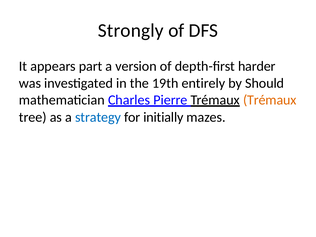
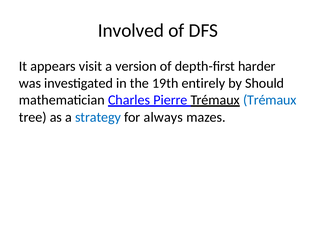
Strongly: Strongly -> Involved (131, 31)
part: part -> visit (91, 66)
Trémaux colour: orange -> blue (270, 100)
initially: initially -> always (163, 117)
